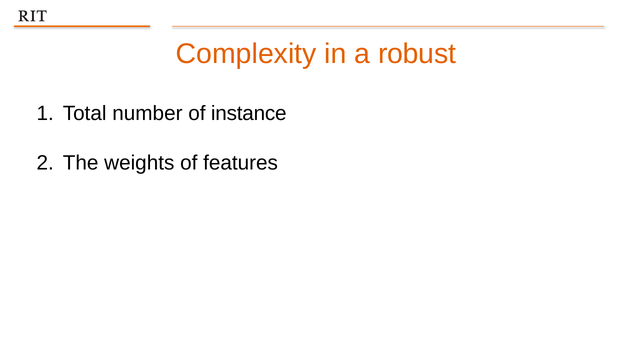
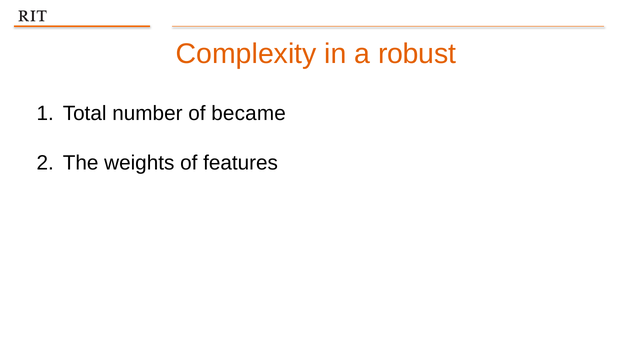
instance: instance -> became (249, 113)
